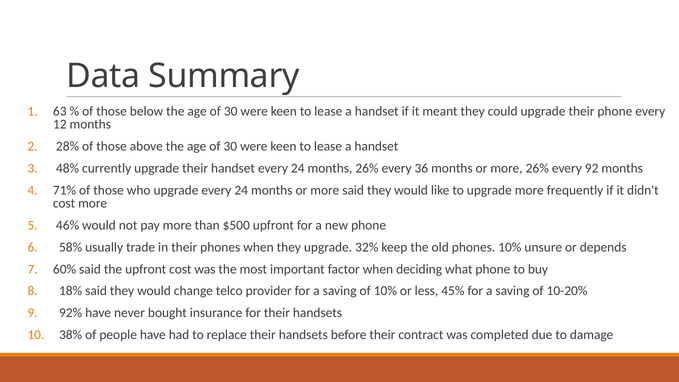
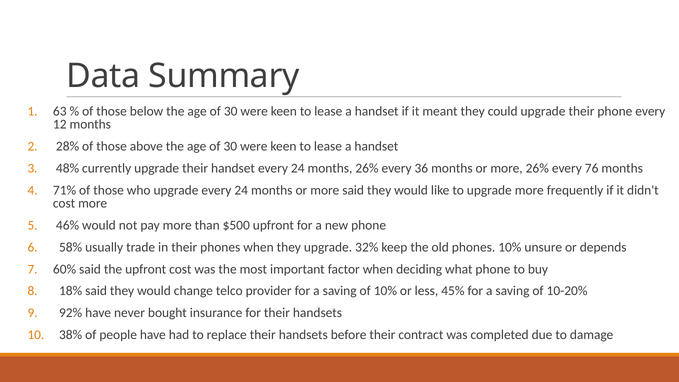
92: 92 -> 76 (592, 168)
